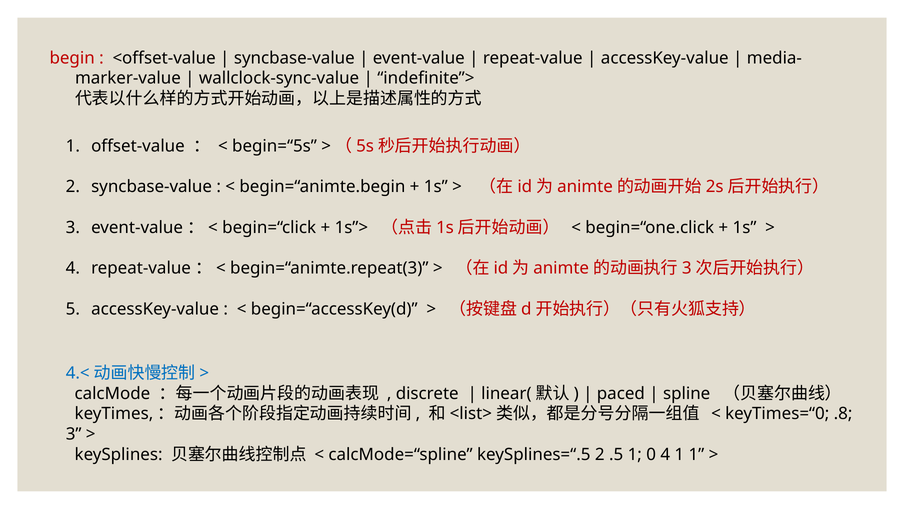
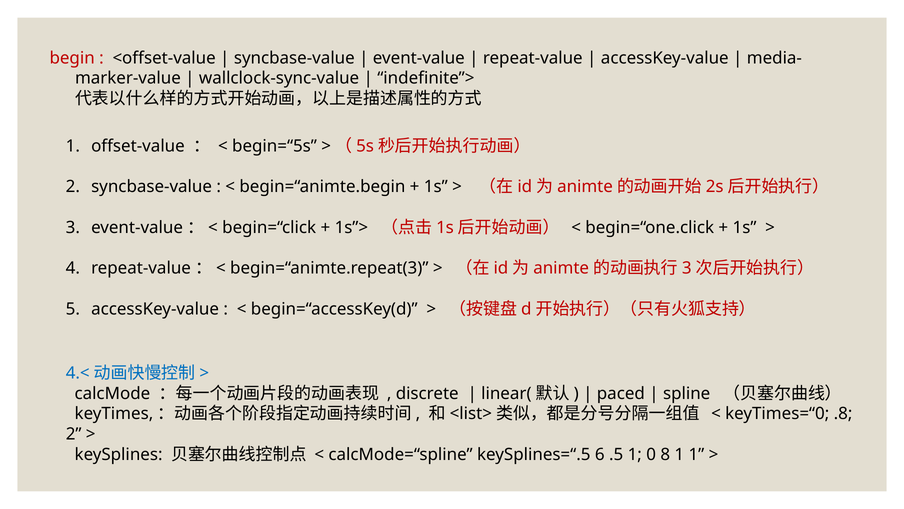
3: 3 -> 2 (74, 434)
keySplines=“.5 2: 2 -> 6 (600, 454)
0 4: 4 -> 8 (665, 454)
